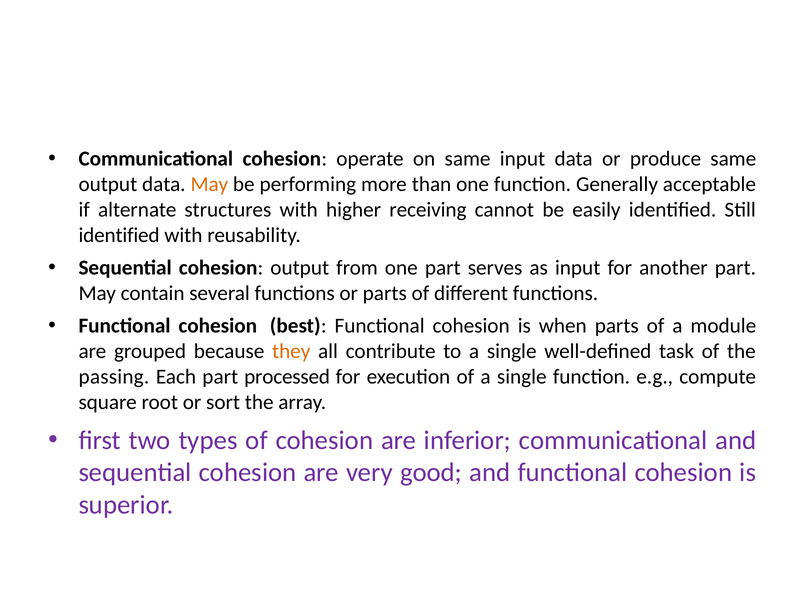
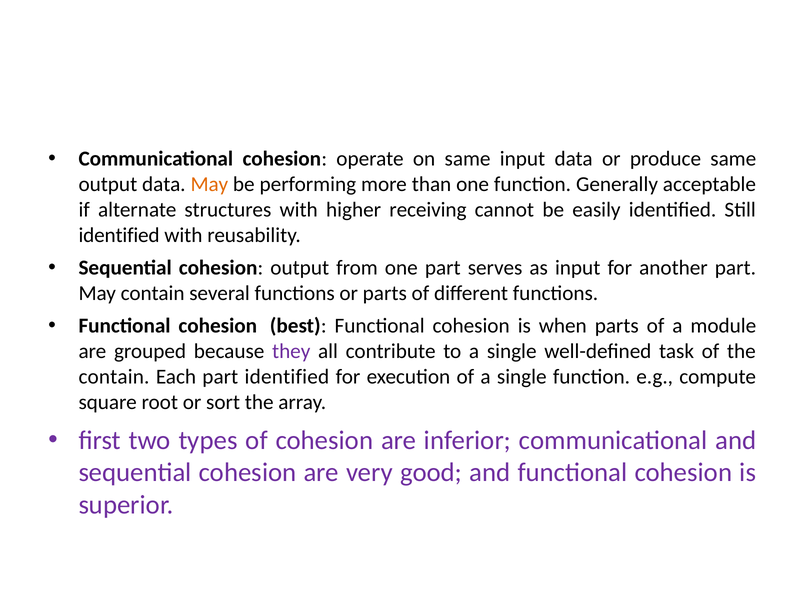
they colour: orange -> purple (291, 352)
passing: passing -> contain (114, 377)
part processed: processed -> identified (287, 377)
